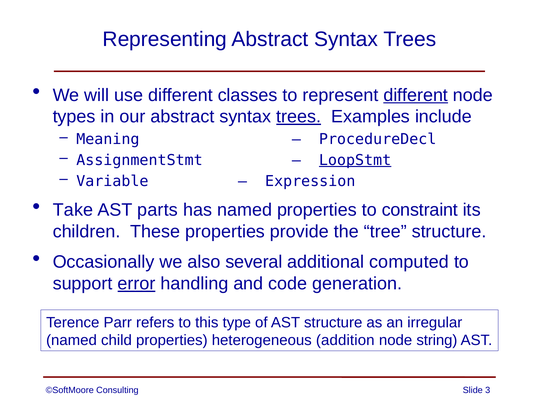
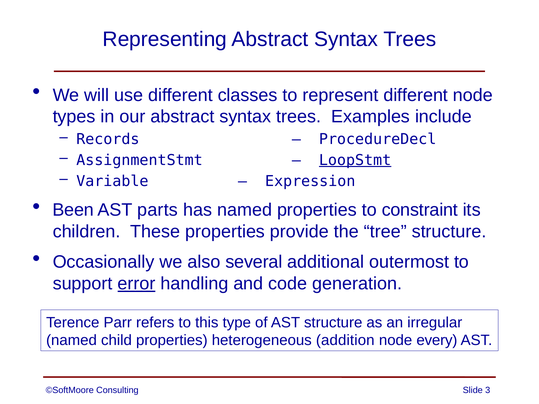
different underline: present -> none (416, 95)
trees underline: present -> none (299, 117)
Meaning: Meaning -> Records (108, 139)
Take: Take -> Been (73, 210)
computed: computed -> outermost (409, 262)
string: string -> every (437, 341)
